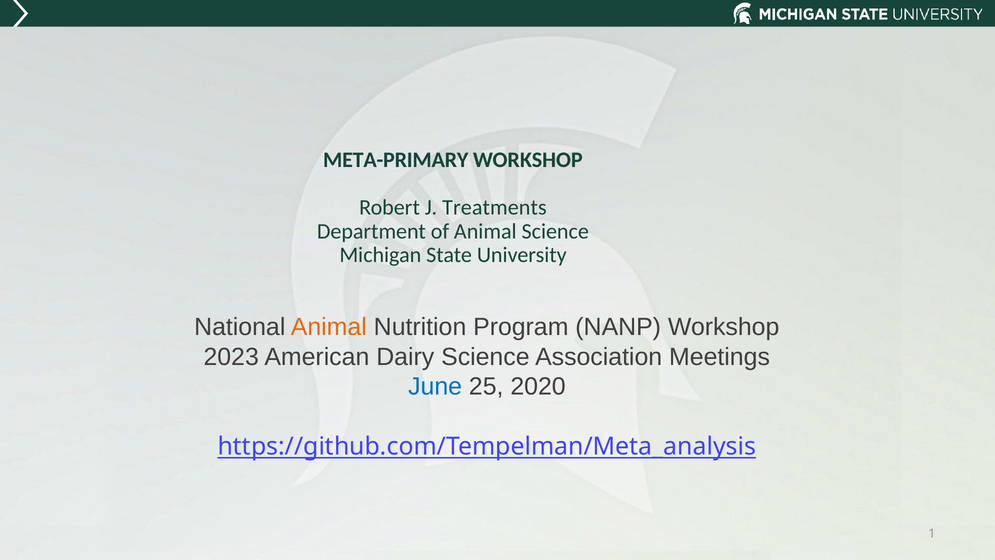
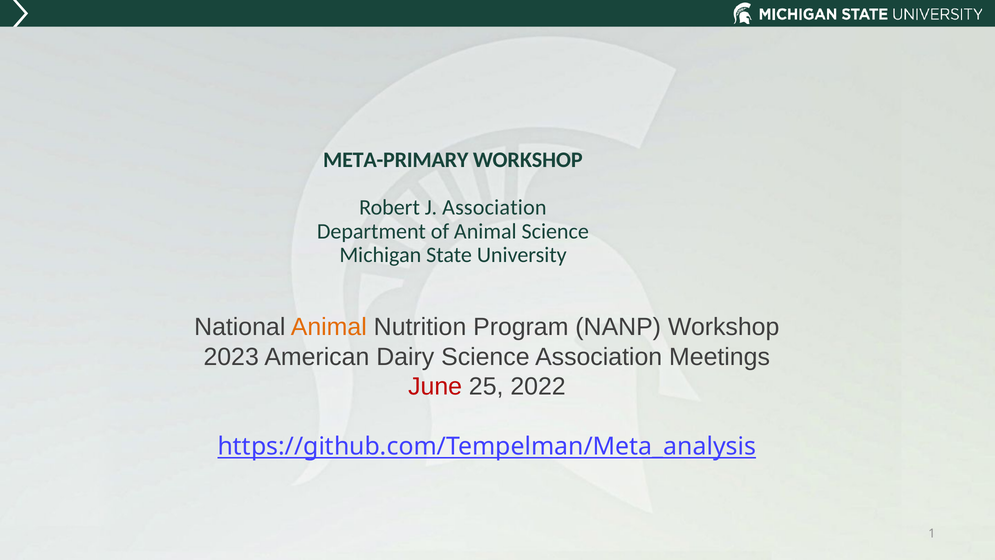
J Treatments: Treatments -> Association (494, 207)
June colour: blue -> red (435, 386)
2020: 2020 -> 2022 (538, 386)
